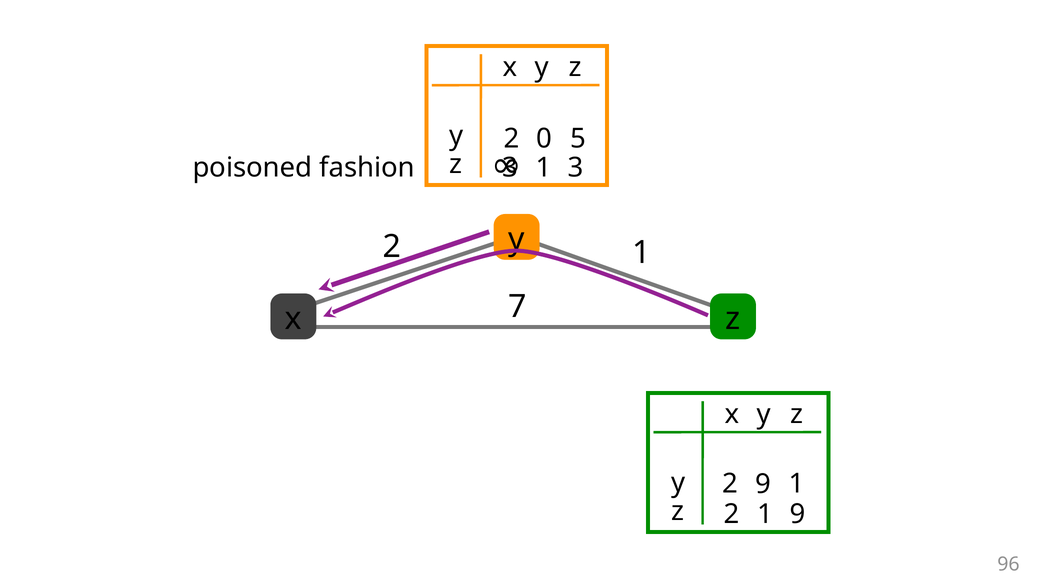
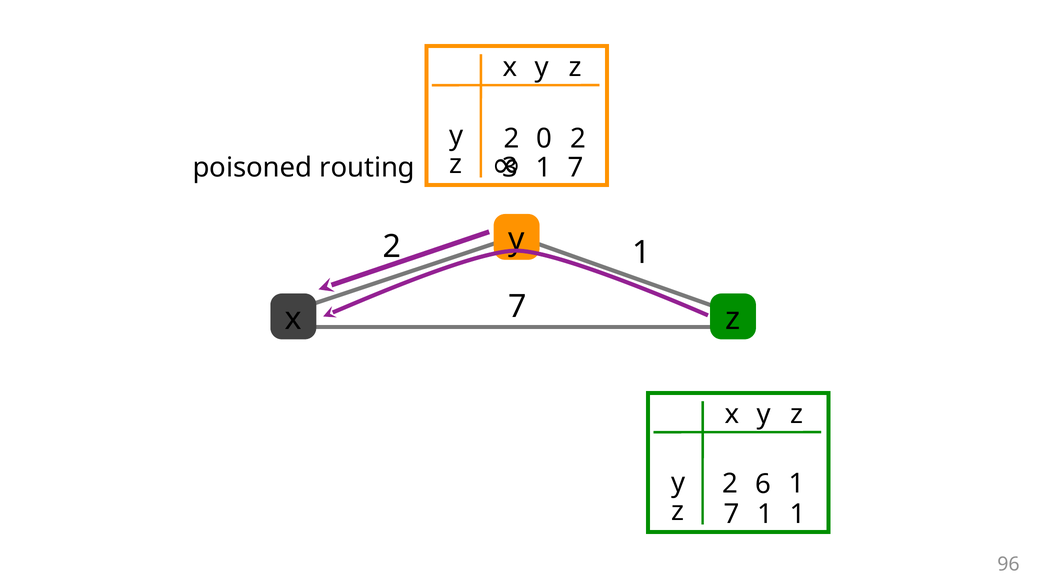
0 5: 5 -> 2 (578, 139)
1 3: 3 -> 7 (576, 168)
fashion: fashion -> routing (367, 168)
2 9: 9 -> 6 (763, 484)
z 2: 2 -> 7 (732, 514)
1 9: 9 -> 1 (797, 514)
